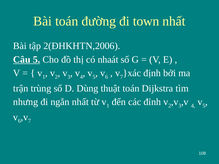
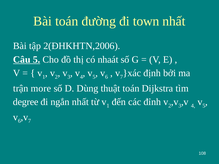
trùng: trùng -> more (41, 88)
nhưng: nhưng -> degree (26, 102)
